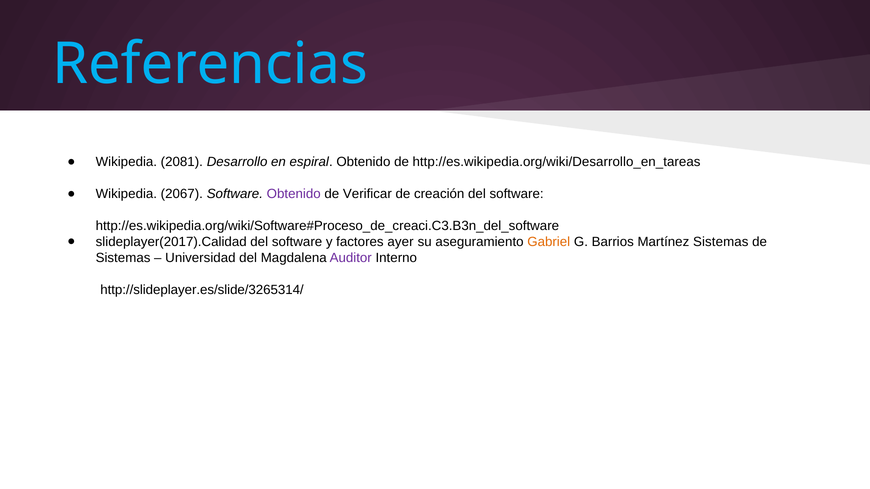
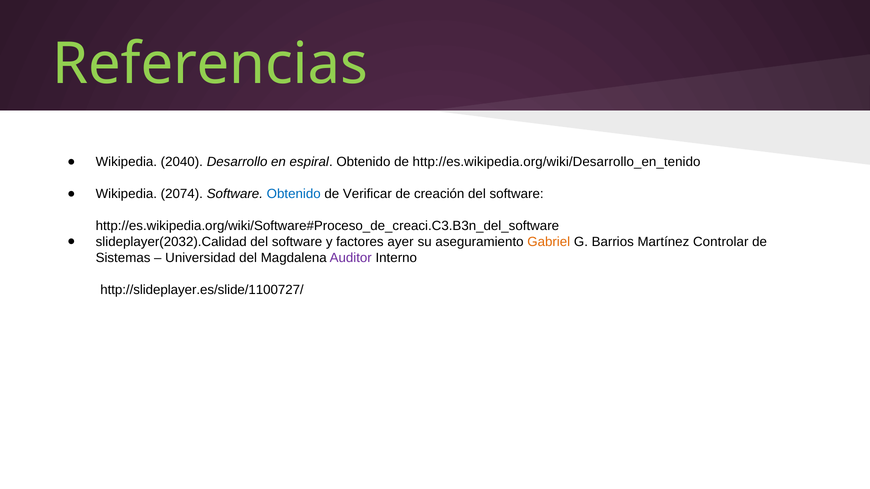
Referencias colour: light blue -> light green (210, 64)
2081: 2081 -> 2040 (182, 162)
http://es.wikipedia.org/wiki/Desarrollo_en_tareas: http://es.wikipedia.org/wiki/Desarrollo_en_tareas -> http://es.wikipedia.org/wiki/Desarrollo_en_tenido (557, 162)
2067: 2067 -> 2074 (182, 194)
Obtenido colour: purple -> blue (294, 194)
slideplayer(2017).Calidad: slideplayer(2017).Calidad -> slideplayer(2032).Calidad (171, 242)
Martínez Sistemas: Sistemas -> Controlar (721, 242)
http://slideplayer.es/slide/3265314/: http://slideplayer.es/slide/3265314/ -> http://slideplayer.es/slide/1100727/ (202, 290)
